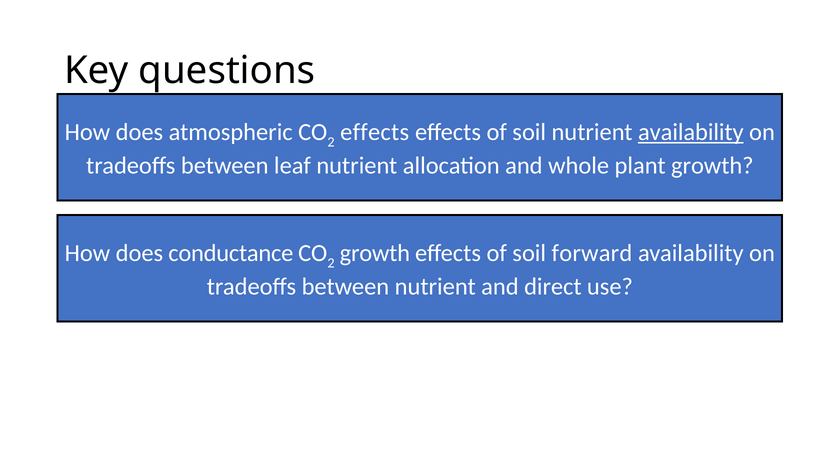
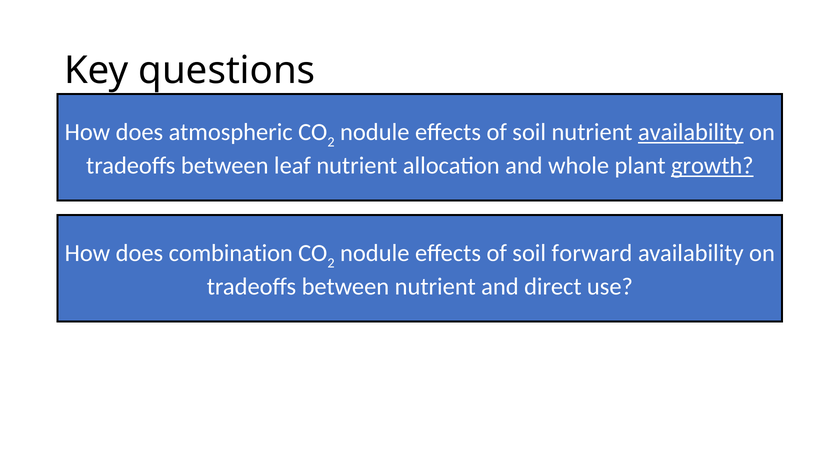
effects: effects -> nodule (375, 132)
growth underline: none -> present (712, 166)
conductance: conductance -> combination (231, 253)
growth: growth -> nodule (375, 253)
